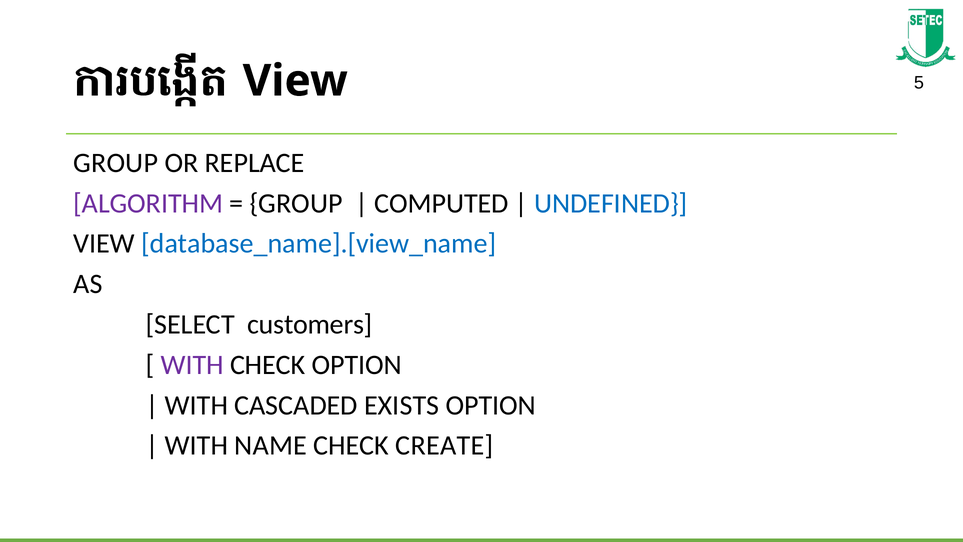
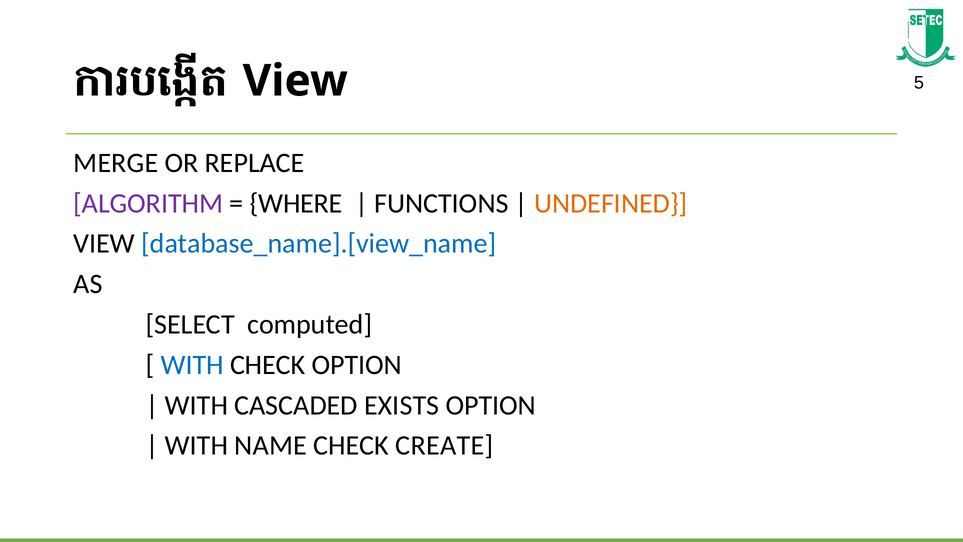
GROUP: GROUP -> MERGE (116, 163)
GROUP: GROUP -> WHERE (296, 203)
COMPUTED: COMPUTED -> FUNCTIONS (441, 203)
UNDEFINED colour: blue -> orange (611, 203)
customers: customers -> computed (310, 324)
WITH colour: purple -> blue (192, 365)
